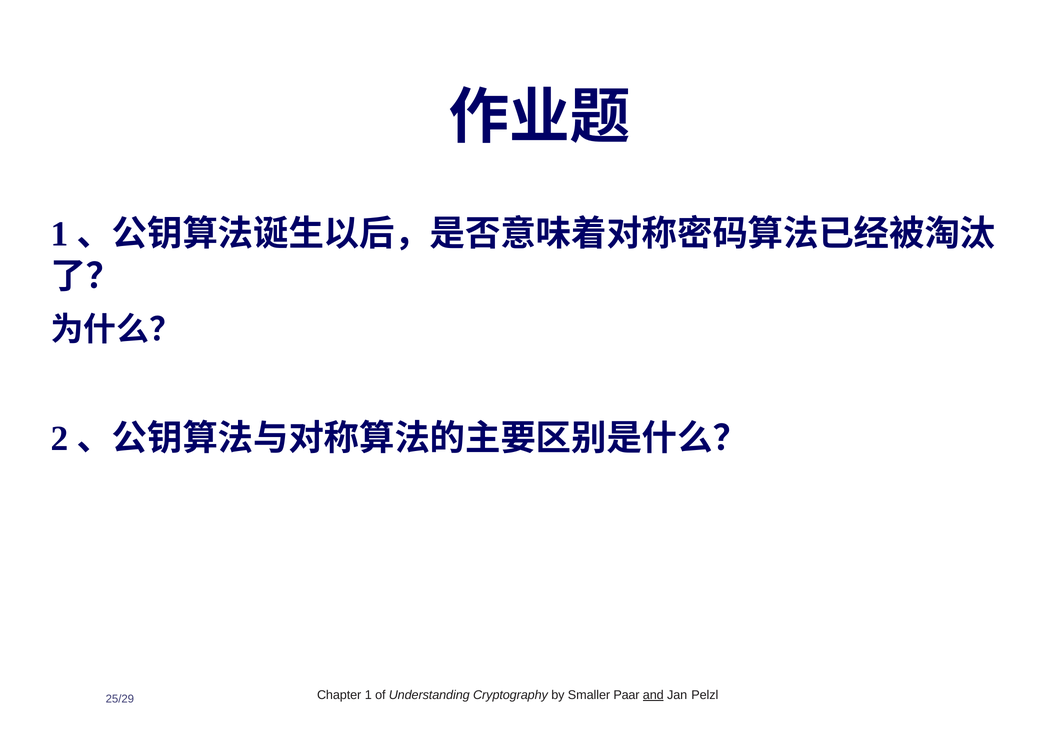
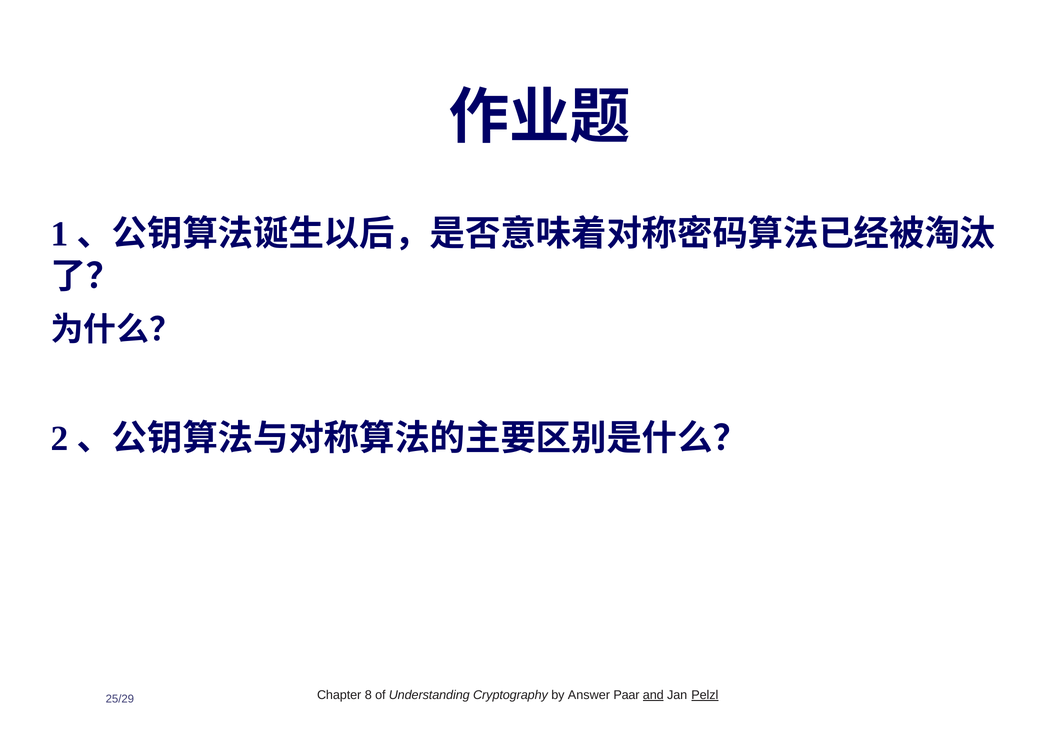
Chapter 1: 1 -> 8 (368, 695)
Smaller: Smaller -> Answer (589, 695)
Pelzl underline: none -> present (705, 695)
